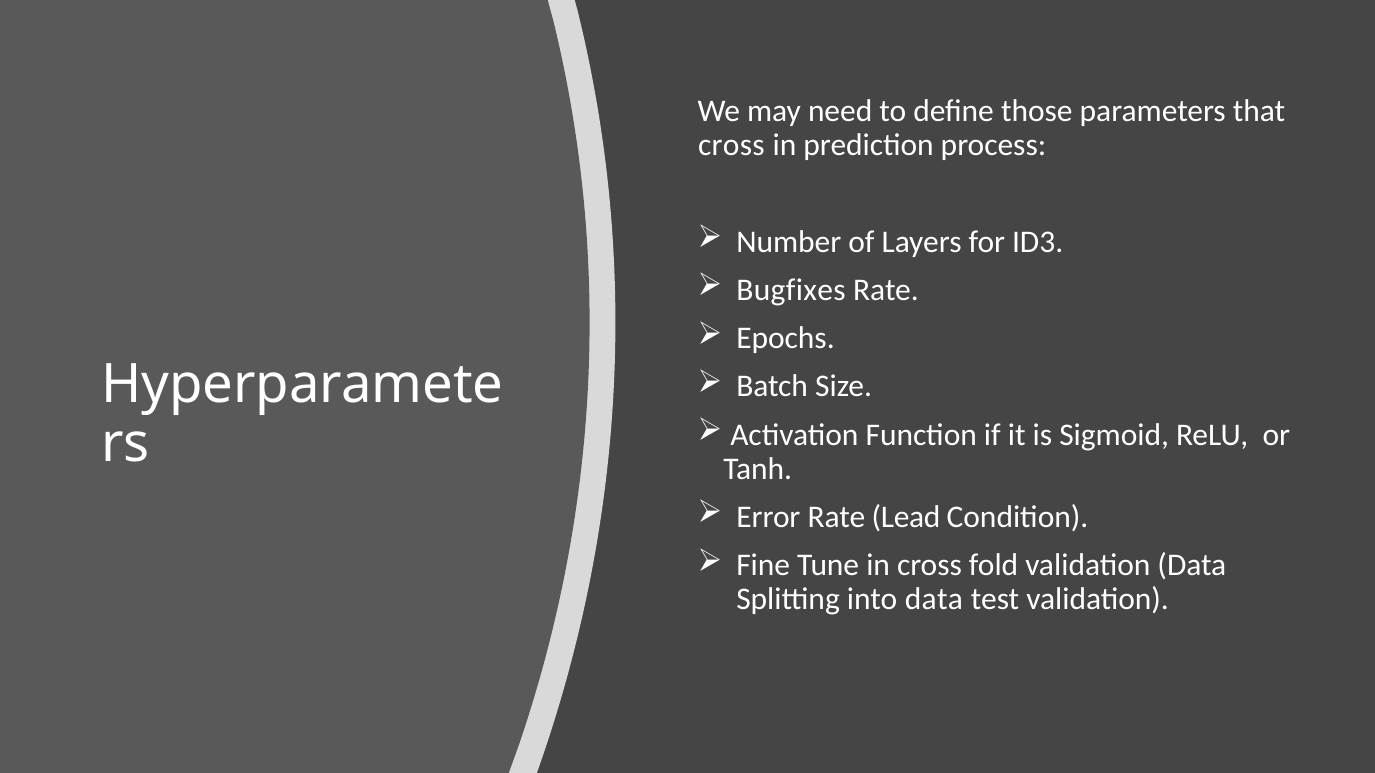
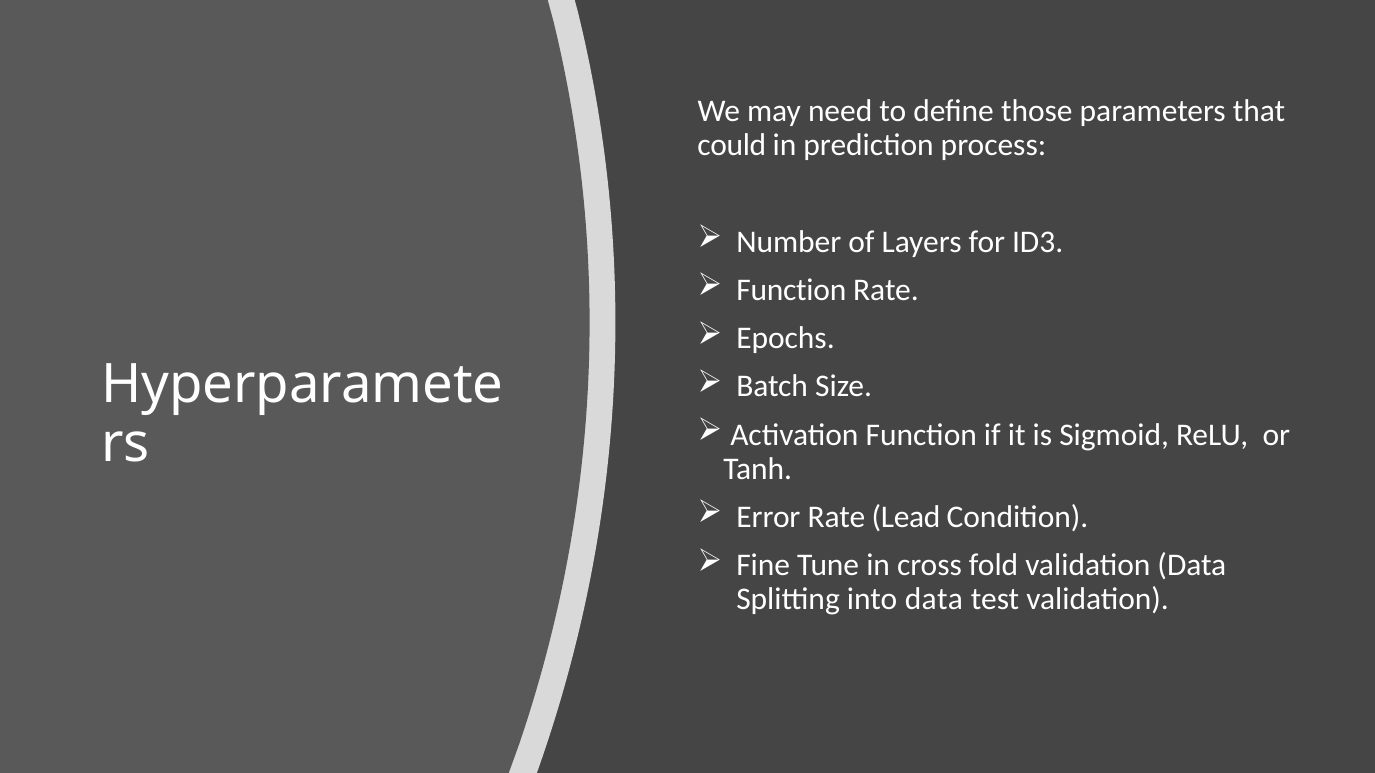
cross: cross -> could (732, 145)
Bugfixes: Bugfixes -> Function (791, 290)
